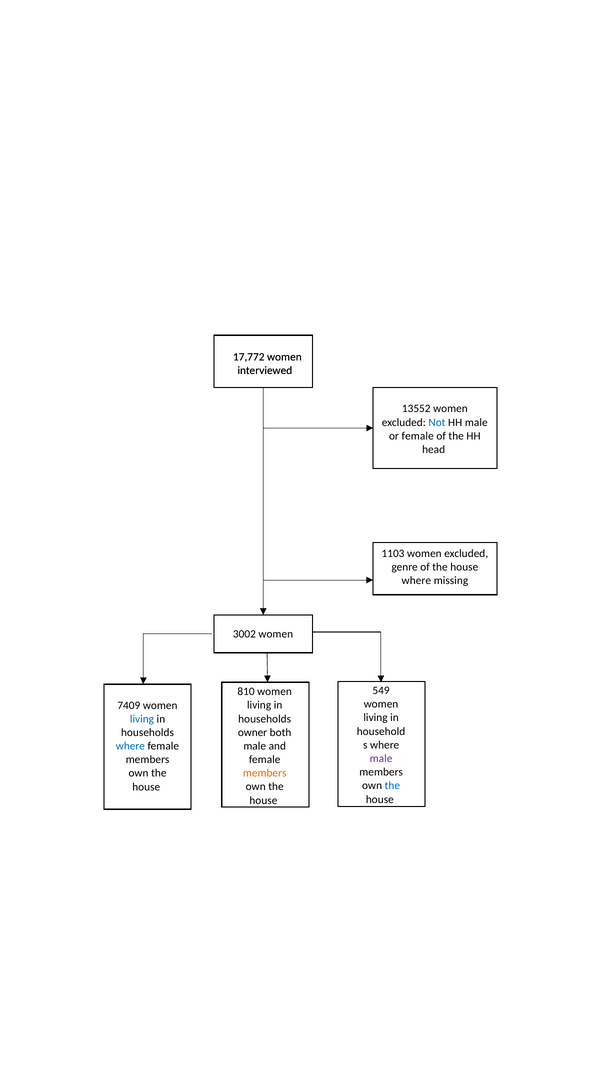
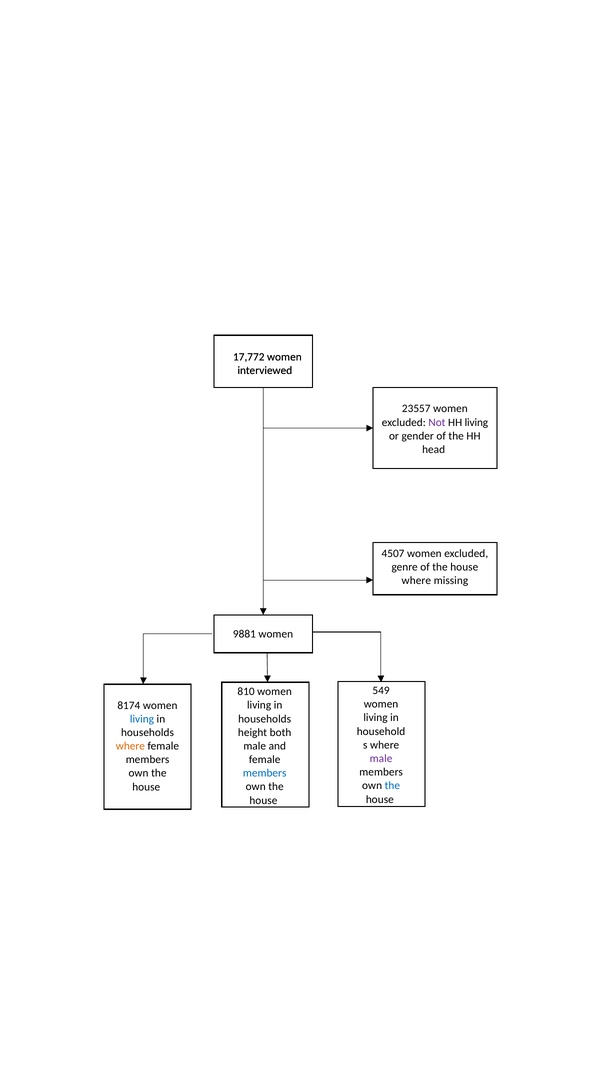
13552: 13552 -> 23557 (416, 408)
Not colour: blue -> purple (437, 422)
HH male: male -> living (476, 422)
or female: female -> gender (418, 436)
1103: 1103 -> 4507 (393, 553)
3002: 3002 -> 9881 (244, 633)
7409: 7409 -> 8174 (129, 705)
owner: owner -> height (253, 732)
where colour: blue -> orange (130, 746)
members colour: orange -> blue (265, 773)
